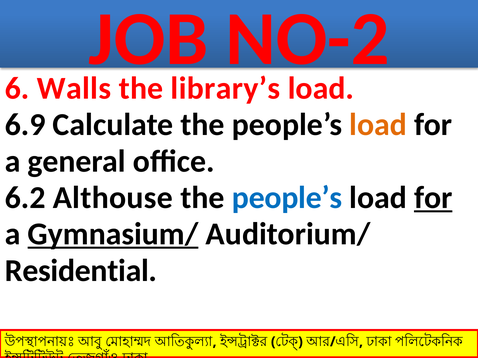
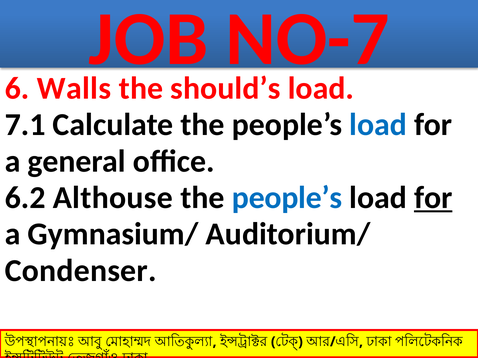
NO-2: NO-2 -> NO-7 (307, 39)
library’s: library’s -> should’s (225, 88)
6.9: 6.9 -> 7.1 (25, 125)
load colour: orange -> blue (378, 125)
Gymnasium/ underline: present -> none (113, 234)
Residential: Residential -> Condenser (81, 271)
